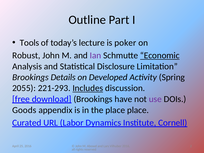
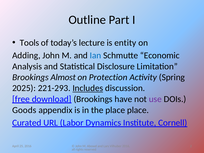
poker: poker -> entity (125, 43)
Robust: Robust -> Adding (26, 55)
Ian colour: purple -> blue (95, 55)
Economic underline: present -> none (160, 55)
Details: Details -> Almost (63, 77)
Developed: Developed -> Protection (108, 77)
2055: 2055 -> 2025 (24, 88)
